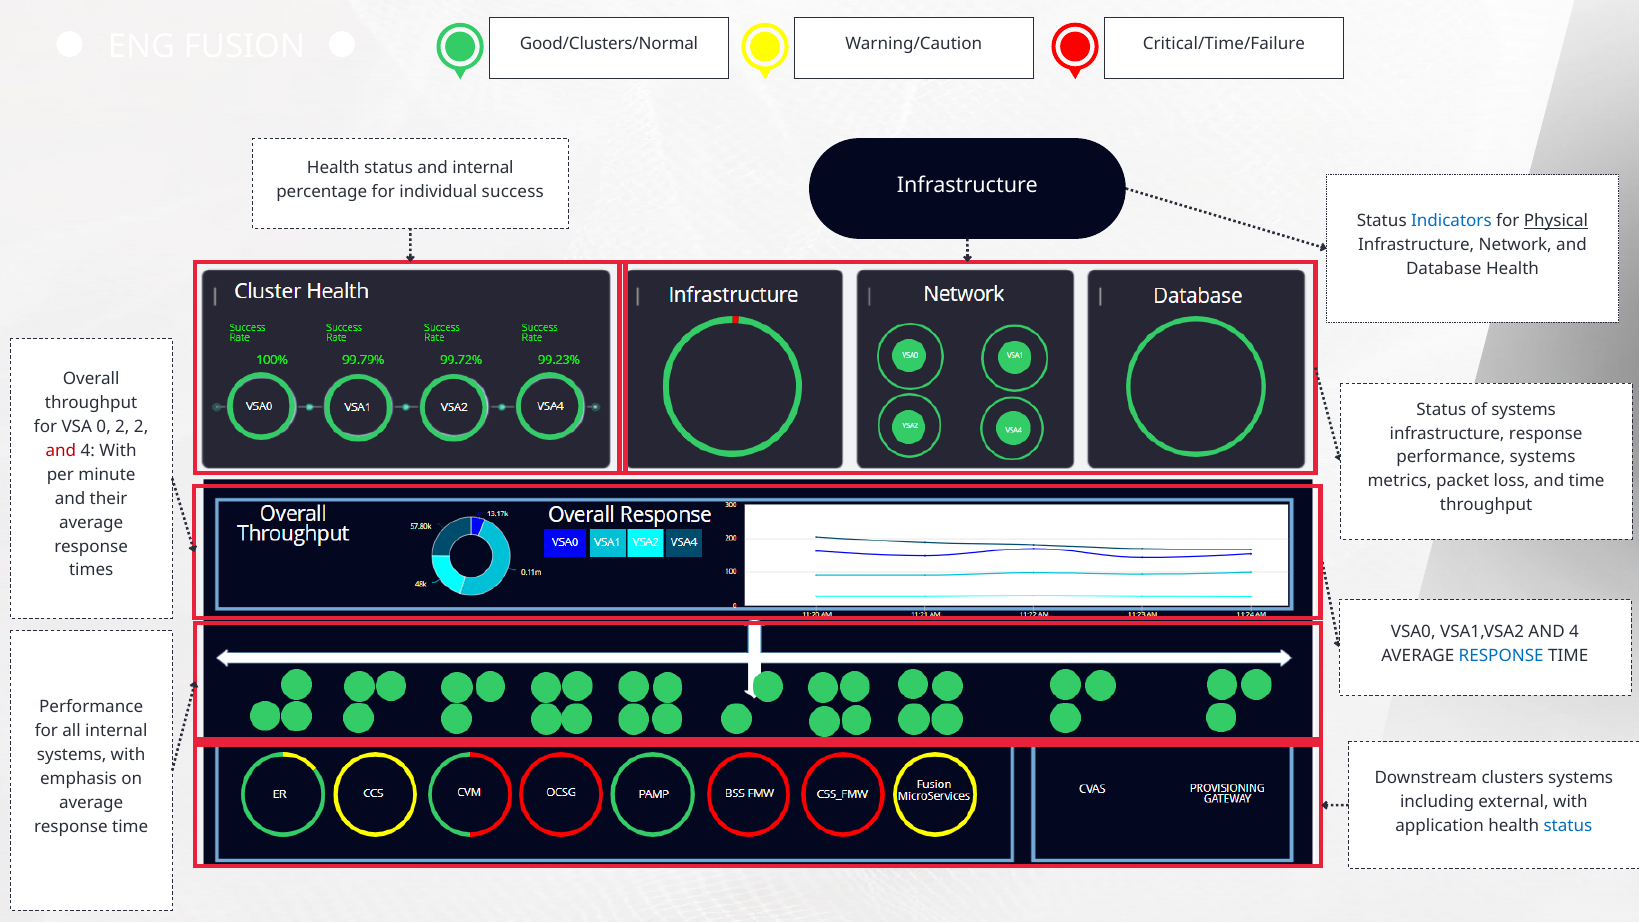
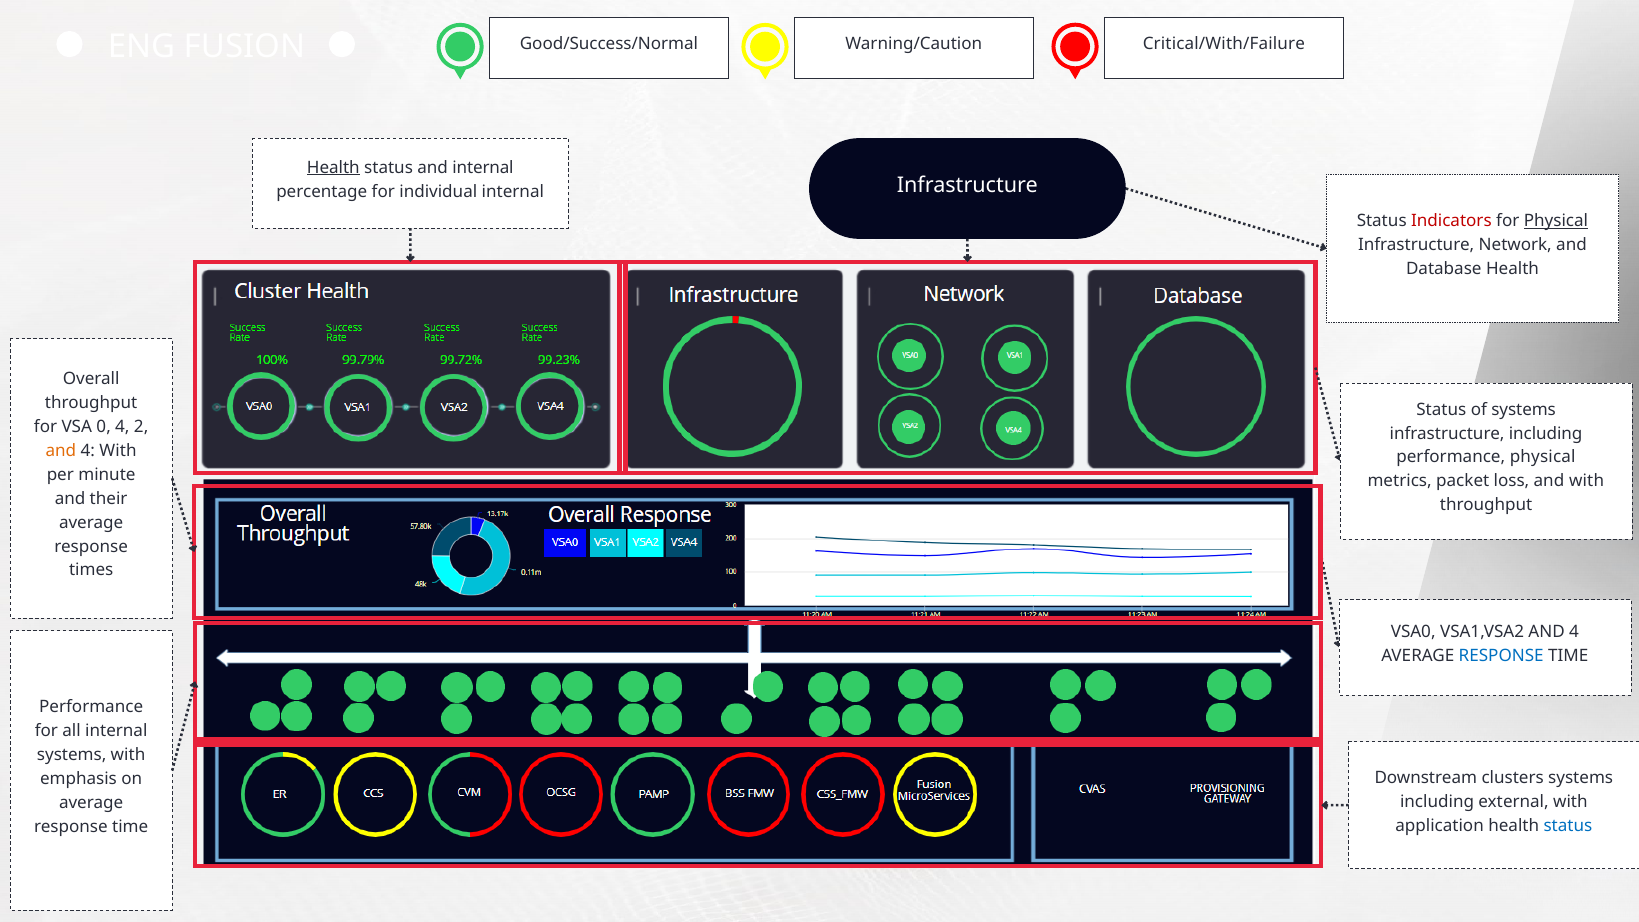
Good/Clusters/Normal: Good/Clusters/Normal -> Good/Success/Normal (609, 44)
Critical/Time/Failure: Critical/Time/Failure -> Critical/With/Failure (1224, 44)
Health underline: none -> present (333, 168)
individual success: success -> internal (513, 191)
Indicators colour: blue -> red (1451, 221)
0 2: 2 -> 4 (122, 427)
infrastructure response: response -> including (1546, 433)
and colour: red -> orange (61, 451)
performance systems: systems -> physical (1543, 457)
and time: time -> with (1587, 481)
